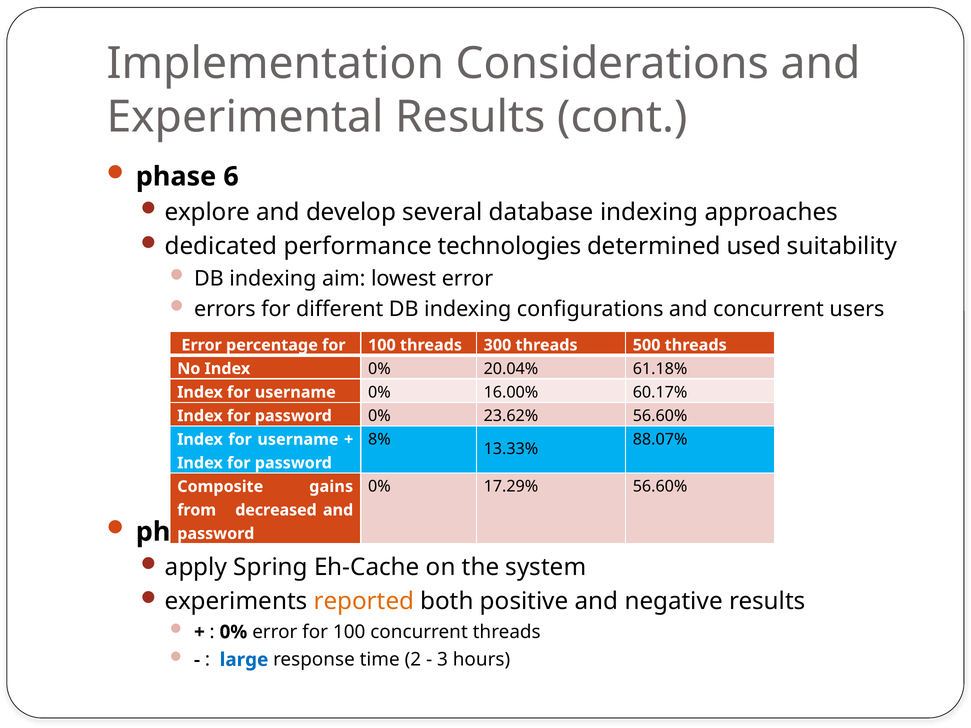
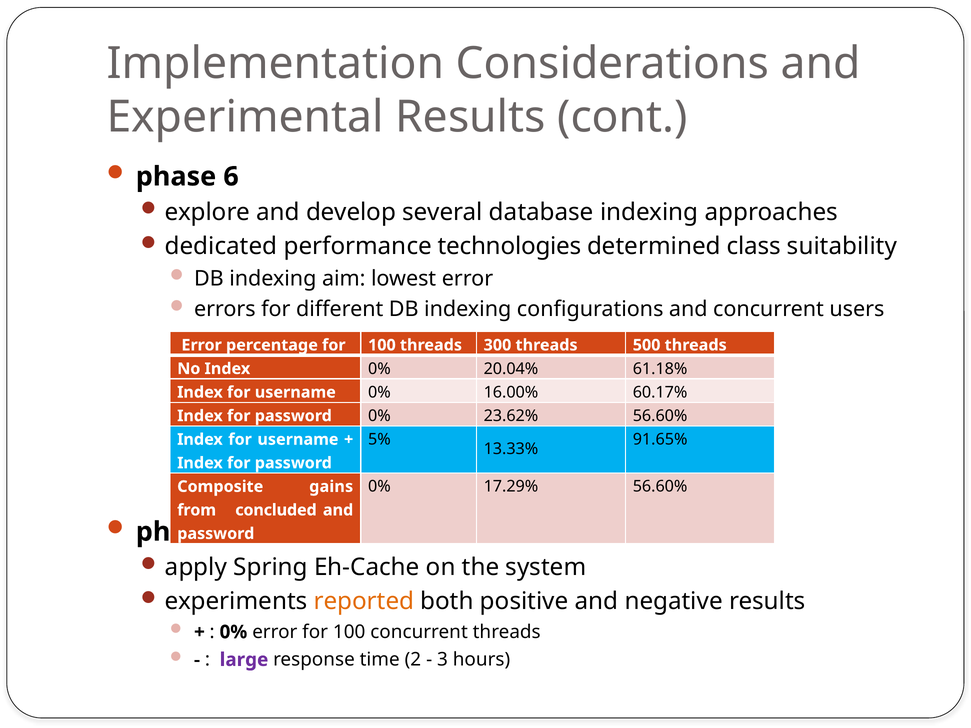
used: used -> class (754, 246)
8%: 8% -> 5% (379, 440)
88.07%: 88.07% -> 91.65% (660, 440)
decreased: decreased -> concluded (276, 510)
large colour: blue -> purple (244, 660)
